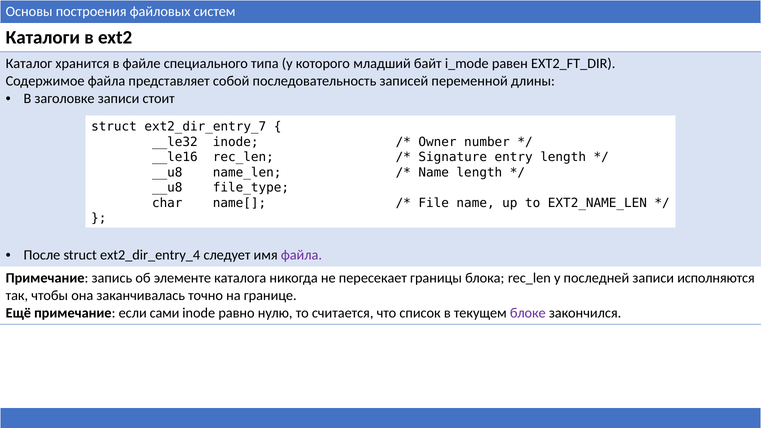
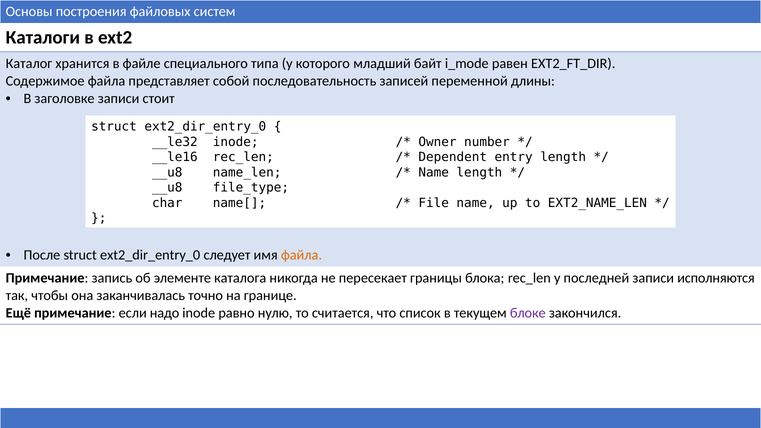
ext2_dir_entry_7: ext2_dir_entry_7 -> ext2_dir_entry_0 (205, 127)
Signature: Signature -> Dependent (453, 157)
После struct ext2_dir_entry_4: ext2_dir_entry_4 -> ext2_dir_entry_0 (150, 255)
файла colour: purple -> orange (301, 255)
сами: сами -> надо (165, 313)
